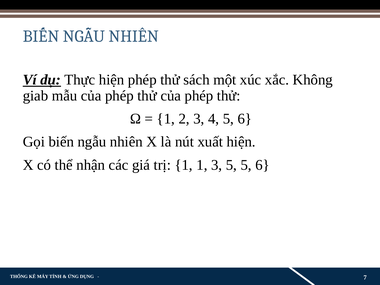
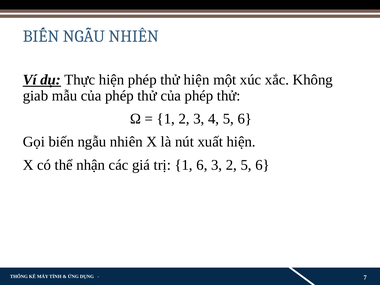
thử sách: sách -> hiện (196, 80)
1 1: 1 -> 6 (202, 165)
3 5: 5 -> 2 (231, 165)
